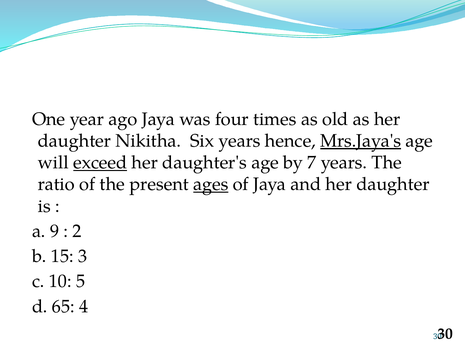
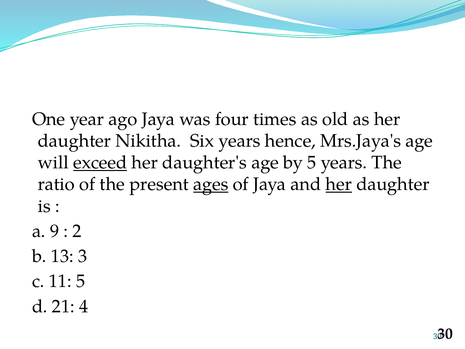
Mrs.Jaya's underline: present -> none (361, 141)
by 7: 7 -> 5 (312, 162)
her underline: none -> present (339, 184)
15: 15 -> 13 (62, 256)
10: 10 -> 11 (60, 281)
65: 65 -> 21 (63, 306)
